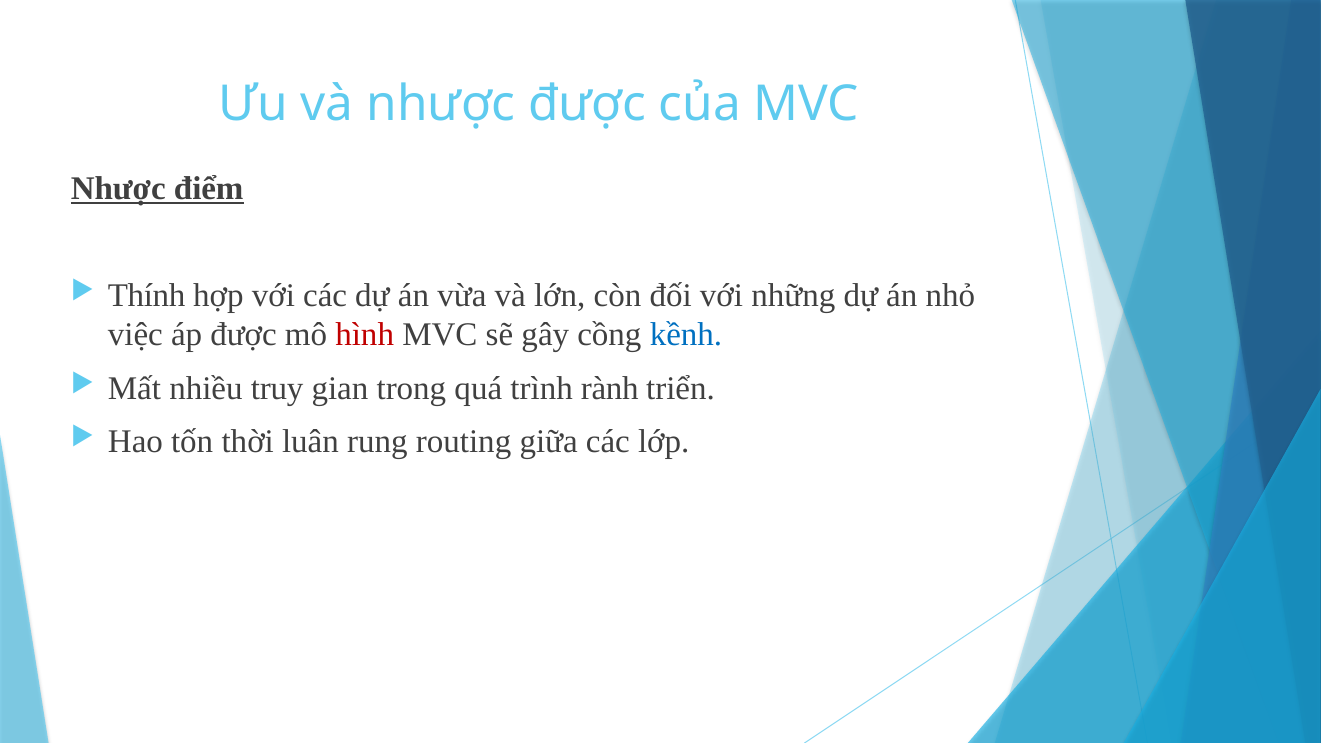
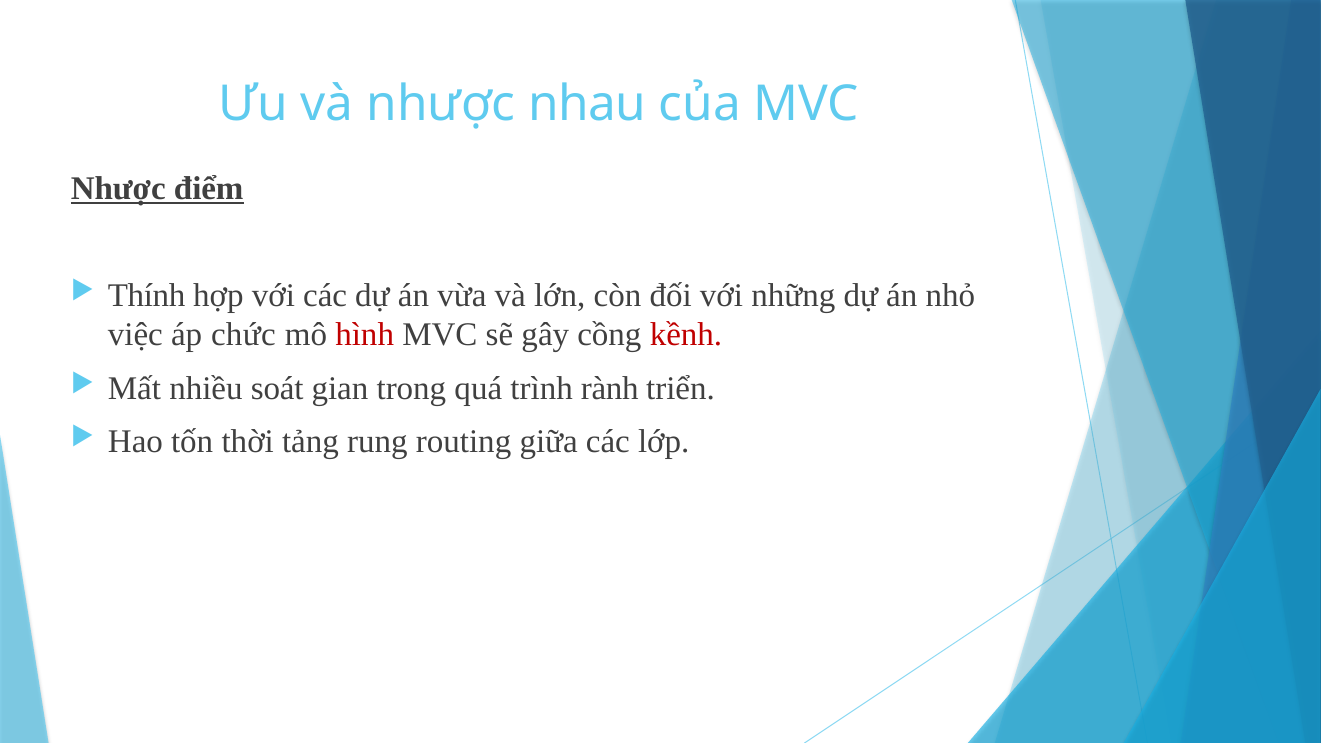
nhược được: được -> nhau (587, 104)
áp được: được -> chức (243, 335)
kềnh colour: blue -> red (686, 335)
truy: truy -> soát (277, 389)
luân: luân -> tảng (310, 442)
